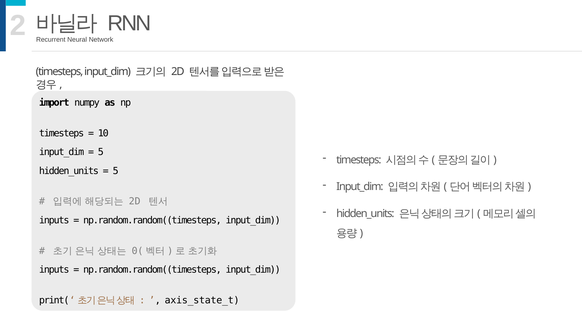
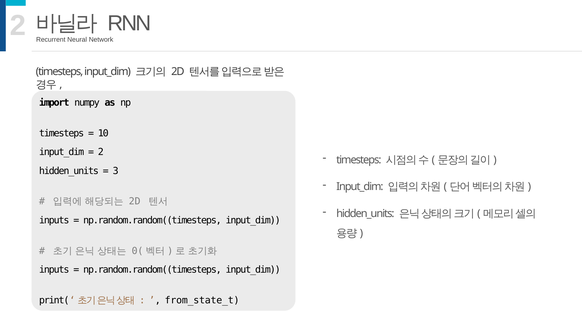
5: 5 -> 2 (101, 152)
5: 5 -> 3 (116, 171)
axis_state_t: axis_state_t -> from_state_t (202, 301)
